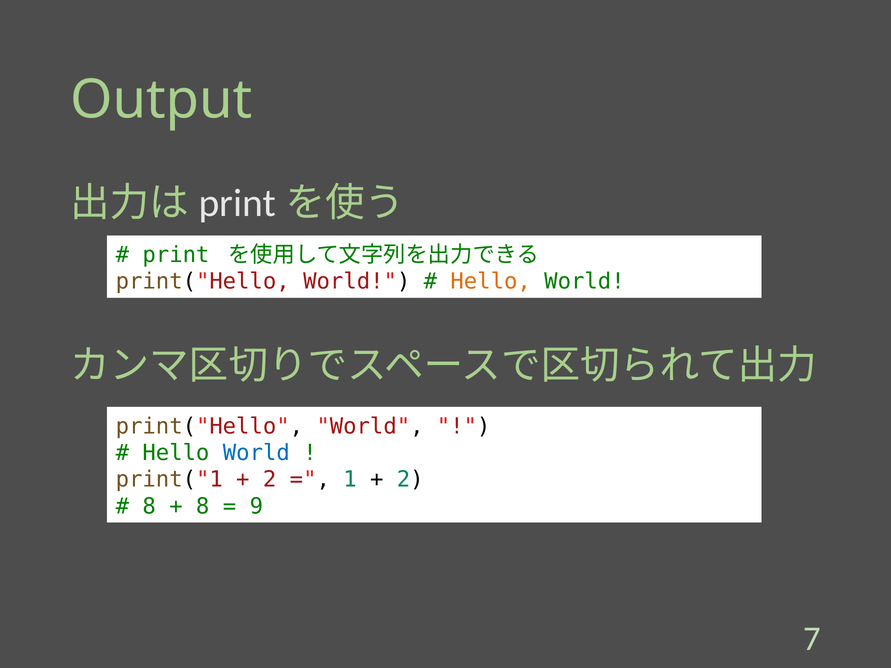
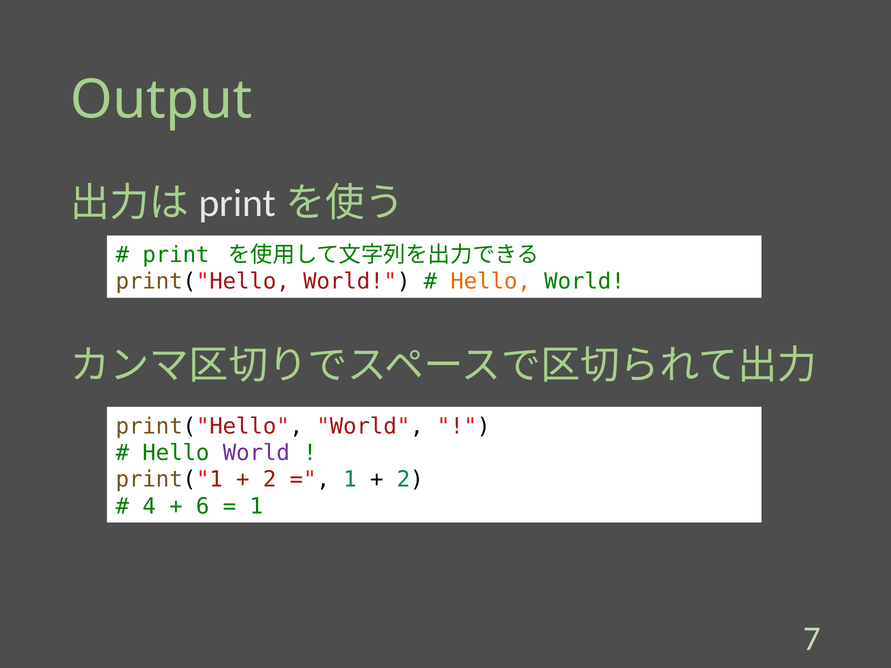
World colour: blue -> purple (256, 453)
8: 8 -> 4 (149, 507)
8: 8 -> 6 (203, 507)
9: 9 -> 1 (256, 507)
